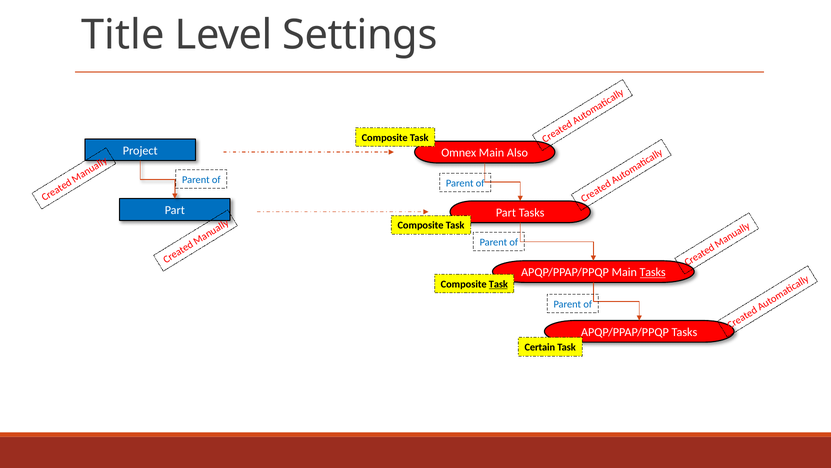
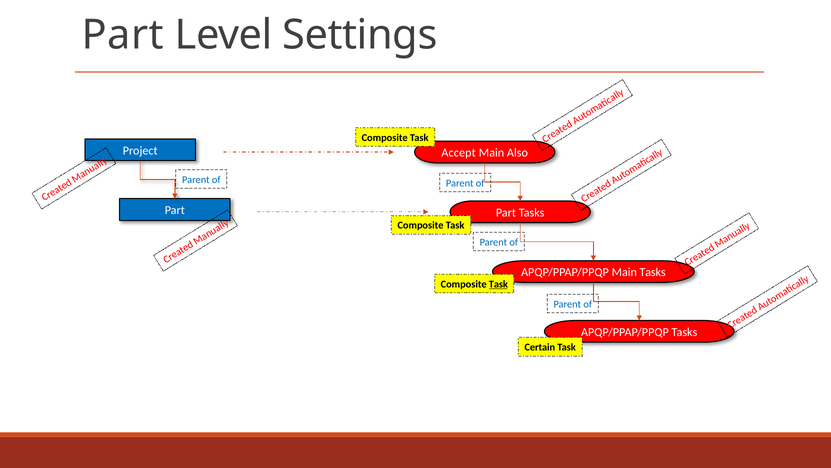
Title: Title -> Part (123, 35)
Omnex: Omnex -> Accept (459, 153)
Tasks underline: present -> none (653, 272)
